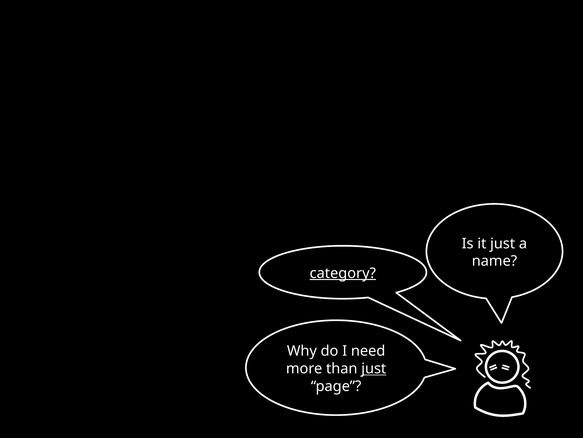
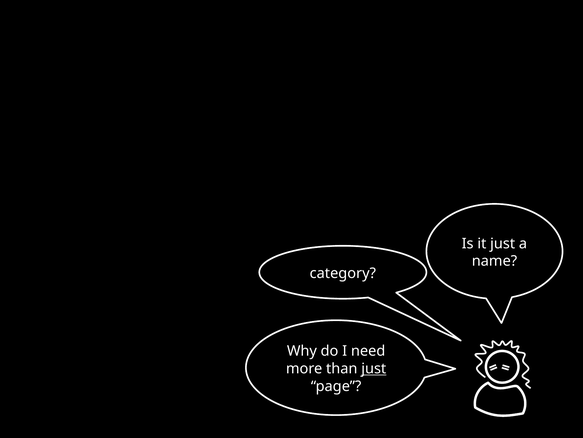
category underline: present -> none (343, 273)
